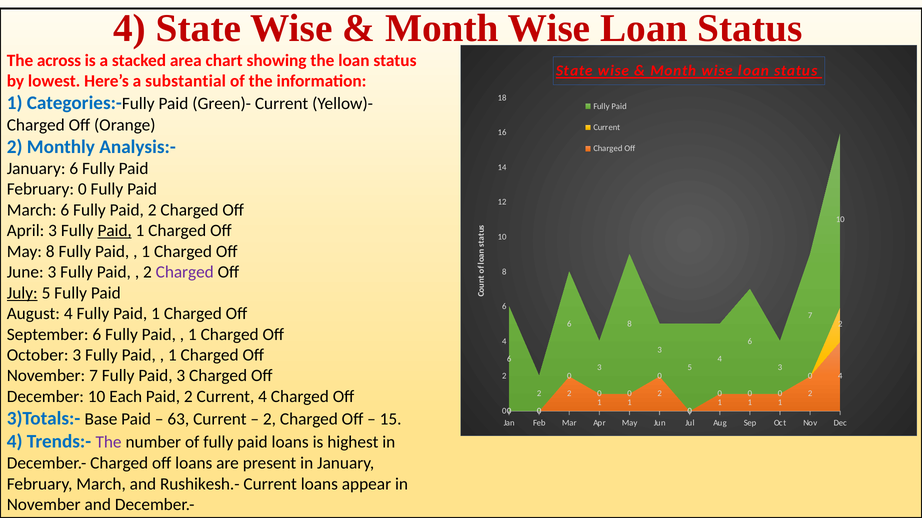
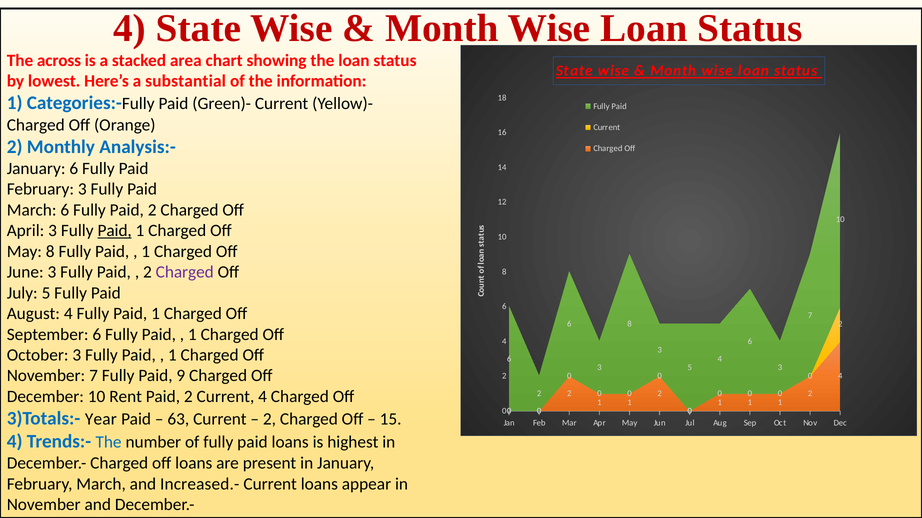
February 0: 0 -> 3 (82, 190)
July underline: present -> none (22, 293)
Paid 3: 3 -> 9 (181, 376)
Each: Each -> Rent (126, 397)
Base: Base -> Year (101, 420)
The colour: purple -> blue (109, 443)
Rushikesh.-: Rushikesh.- -> Increased.- (200, 485)
